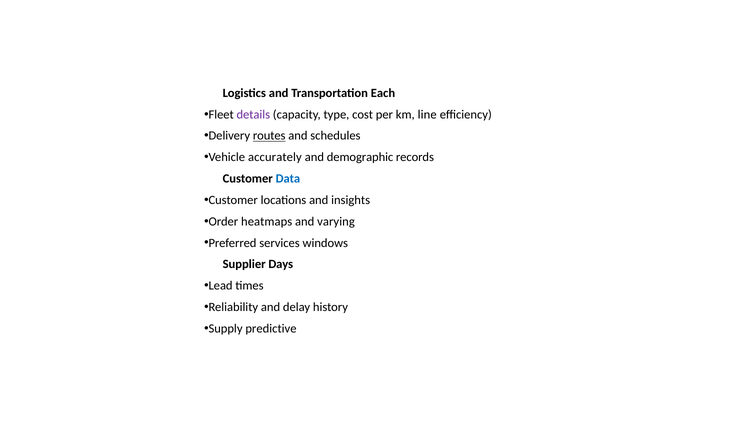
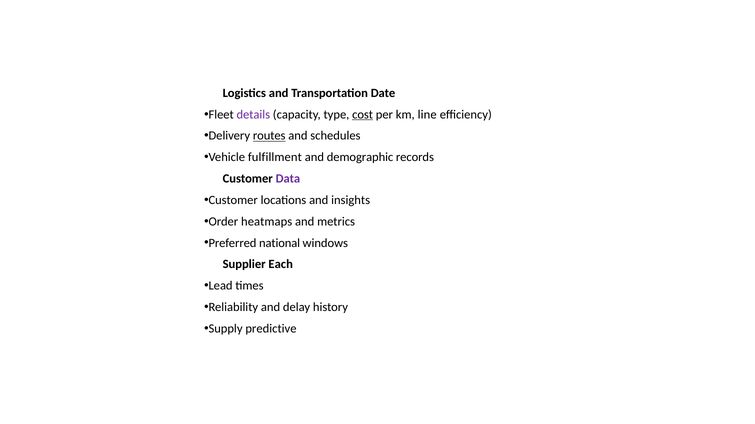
Each: Each -> Date (383, 93)
cost underline: none -> present (363, 115)
accurately: accurately -> fulfillment (275, 157)
Data colour: blue -> purple (288, 179)
varying: varying -> metrics (336, 222)
services: services -> national (280, 243)
Days: Days -> Each (281, 265)
